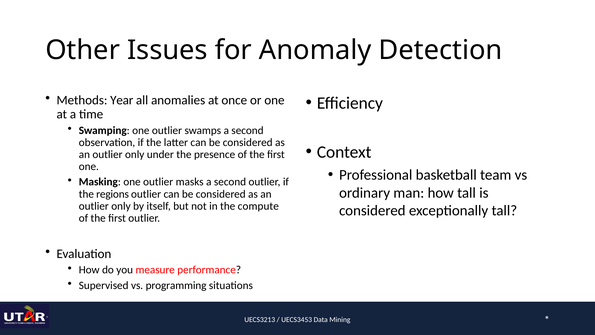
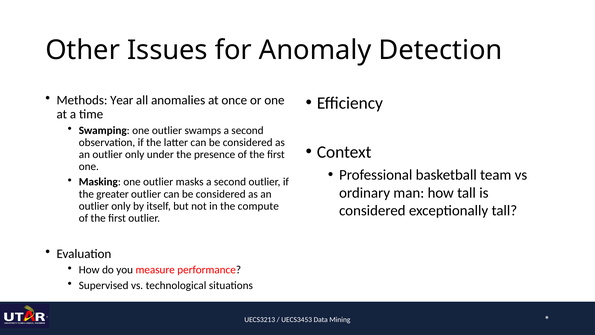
regions: regions -> greater (113, 194)
programming: programming -> technological (176, 285)
